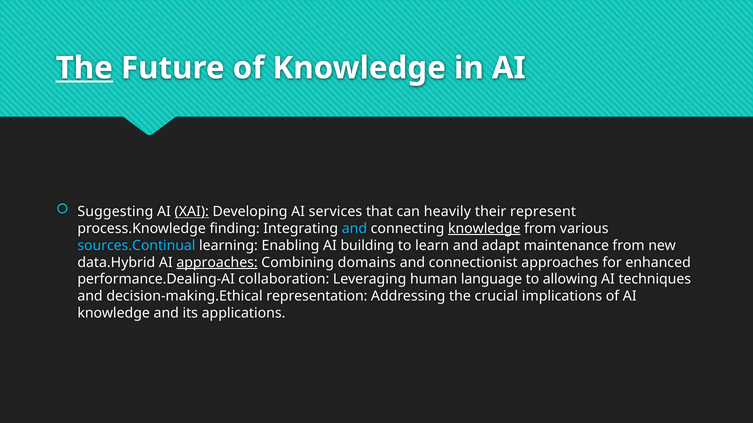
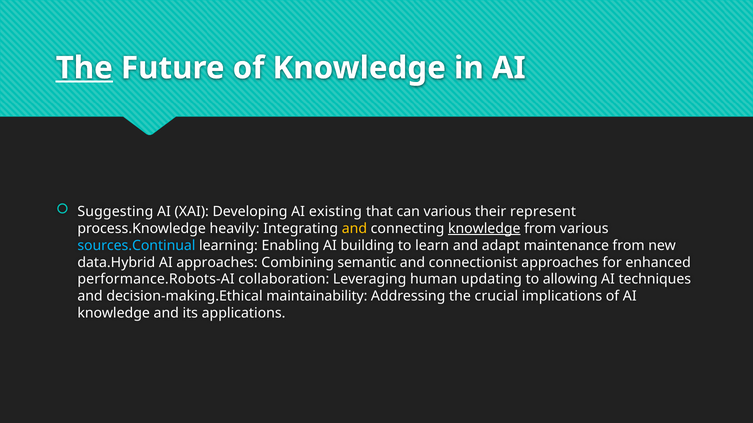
XAI underline: present -> none (192, 212)
services: services -> existing (335, 212)
can heavily: heavily -> various (448, 212)
finding: finding -> heavily (235, 229)
and colour: light blue -> yellow (354, 229)
approaches underline: present -> none (217, 263)
domains: domains -> semantic (367, 263)
performance.Dealing-AI: performance.Dealing-AI -> performance.Robots-AI (156, 280)
language: language -> updating (491, 280)
representation: representation -> maintainability (317, 297)
